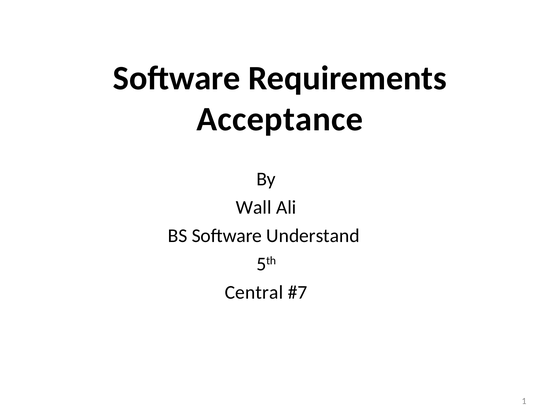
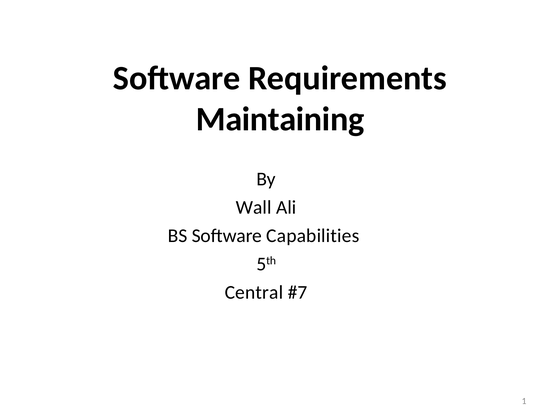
Acceptance: Acceptance -> Maintaining (280, 119)
Understand: Understand -> Capabilities (313, 236)
